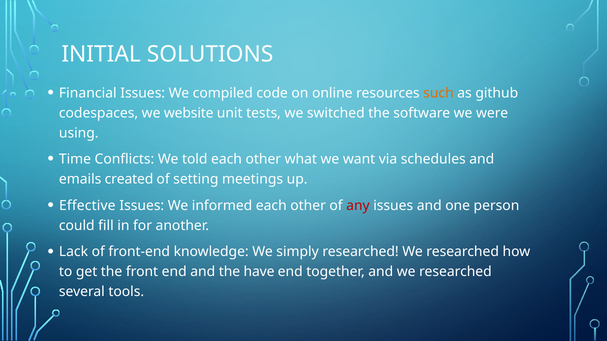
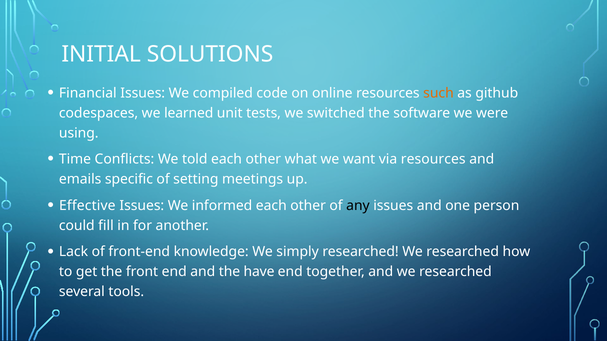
website: website -> learned (189, 113)
via schedules: schedules -> resources (433, 159)
created: created -> specific (129, 180)
any colour: red -> black (358, 206)
